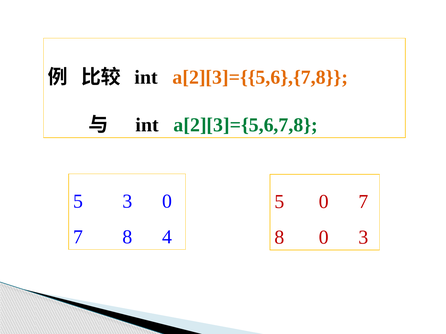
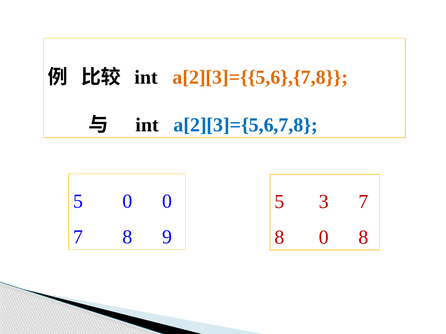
a[2][3]={5,6,7,8 colour: green -> blue (246, 125)
5 3: 3 -> 0 (128, 202)
5 0: 0 -> 3 (324, 202)
4: 4 -> 9 (167, 237)
0 3: 3 -> 8 (363, 238)
